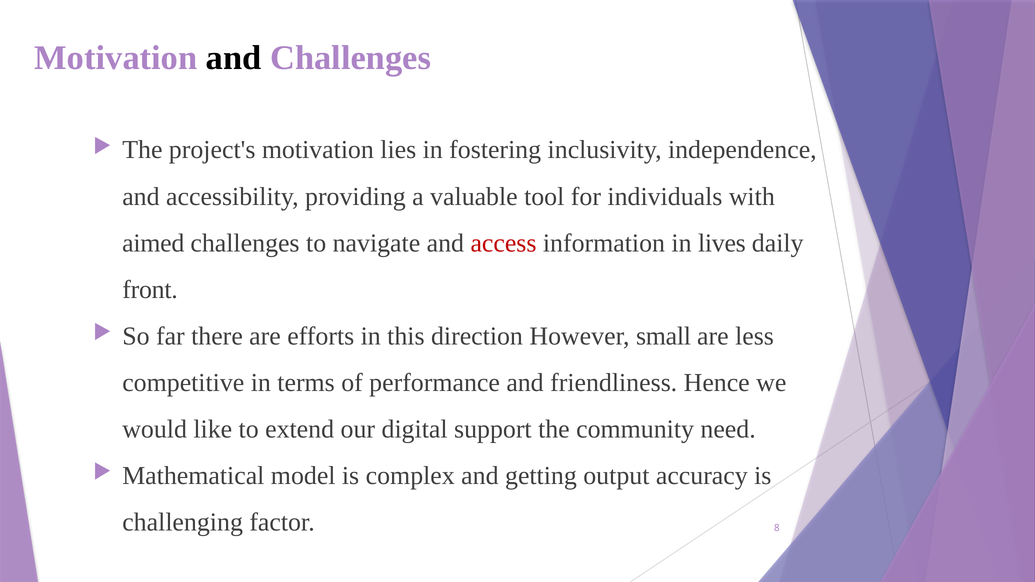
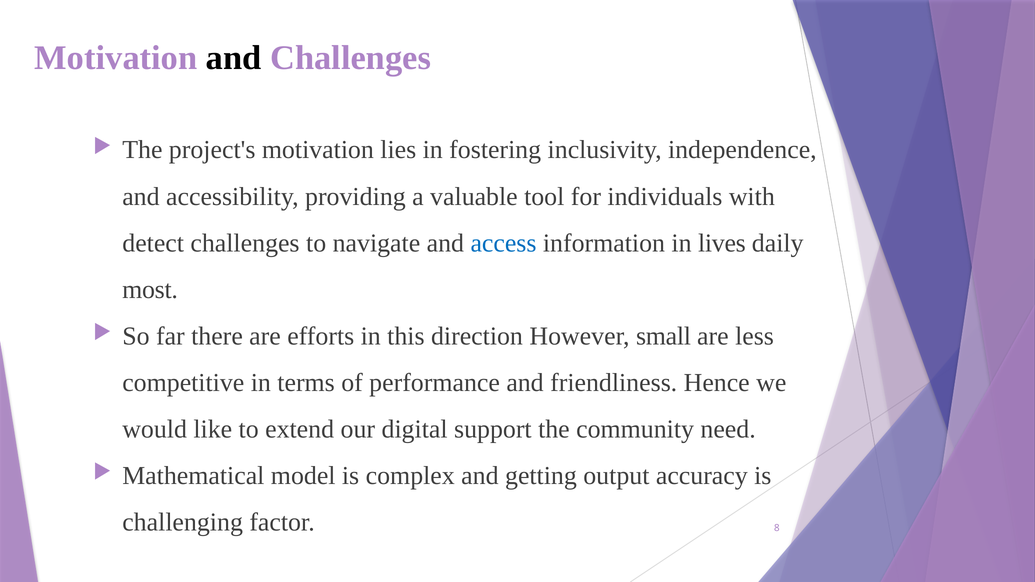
aimed: aimed -> detect (153, 243)
access colour: red -> blue (503, 243)
front: front -> most (150, 290)
